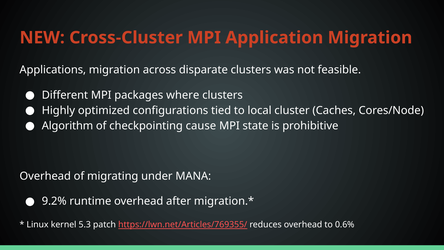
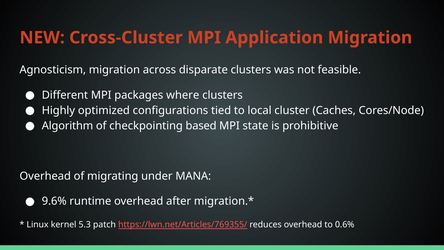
Applications: Applications -> Agnosticism (53, 70)
cause: cause -> based (201, 126)
9.2%: 9.2% -> 9.6% (54, 201)
